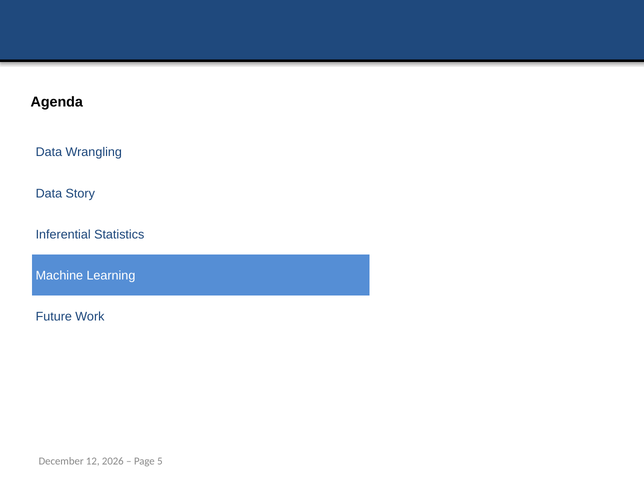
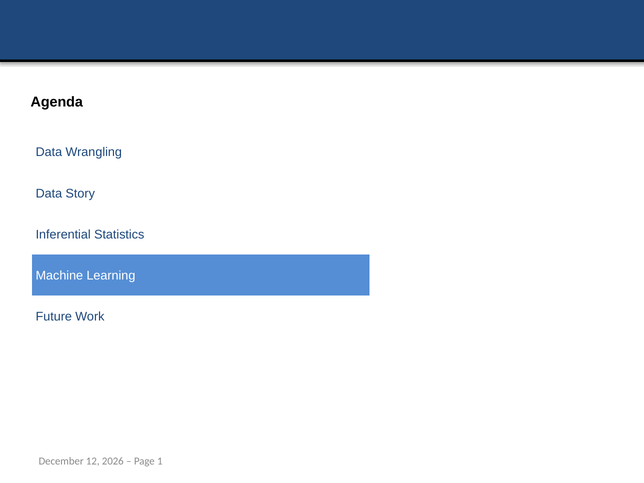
5: 5 -> 1 (160, 461)
